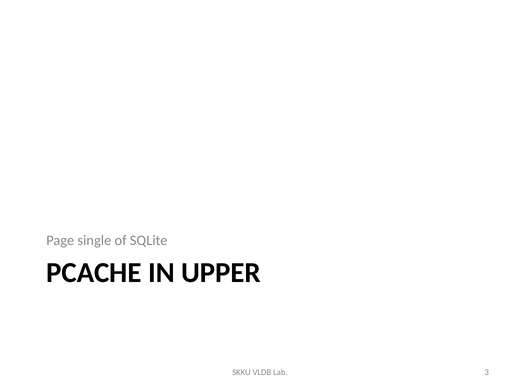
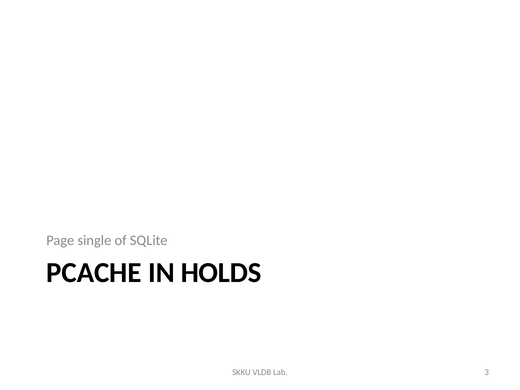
UPPER: UPPER -> HOLDS (221, 273)
